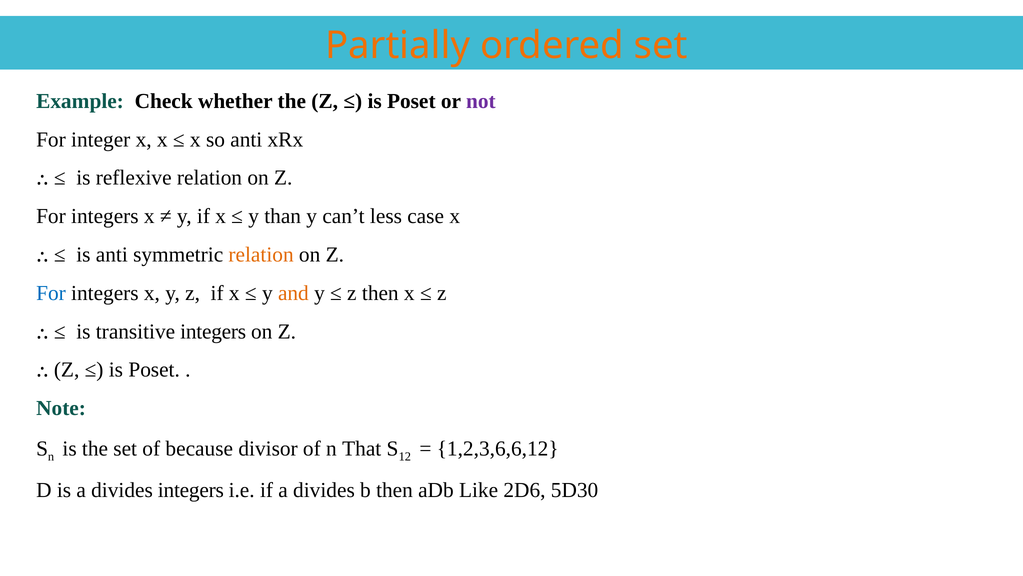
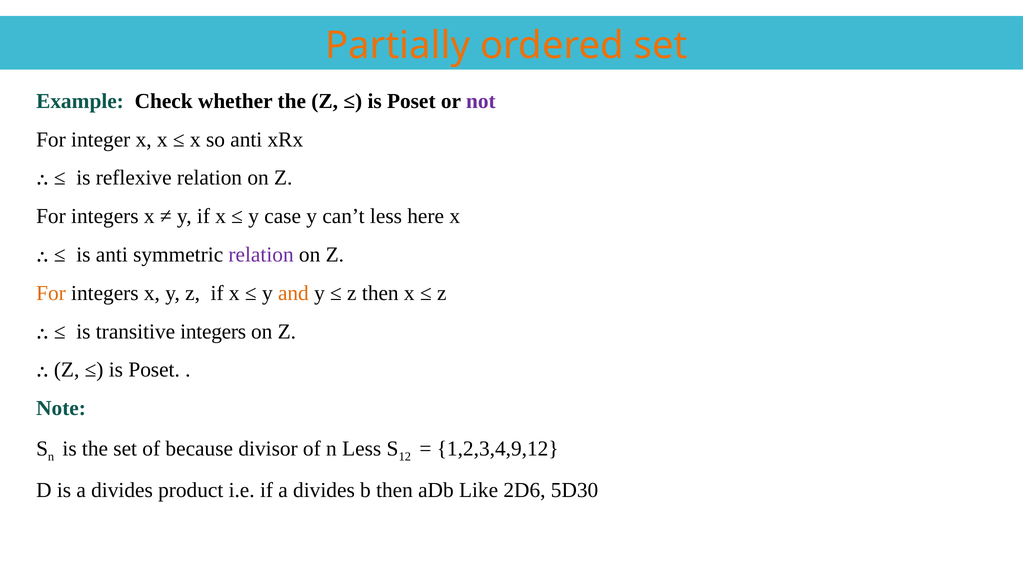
than: than -> case (283, 216)
case: case -> here (426, 216)
relation colour: orange -> purple (261, 254)
For colour: blue -> orange (51, 293)
n That: That -> Less (362, 448)
1,2,3,6,6,12: 1,2,3,6,6,12 -> 1,2,3,4,9,12 (498, 448)
divides integers: integers -> product (191, 490)
